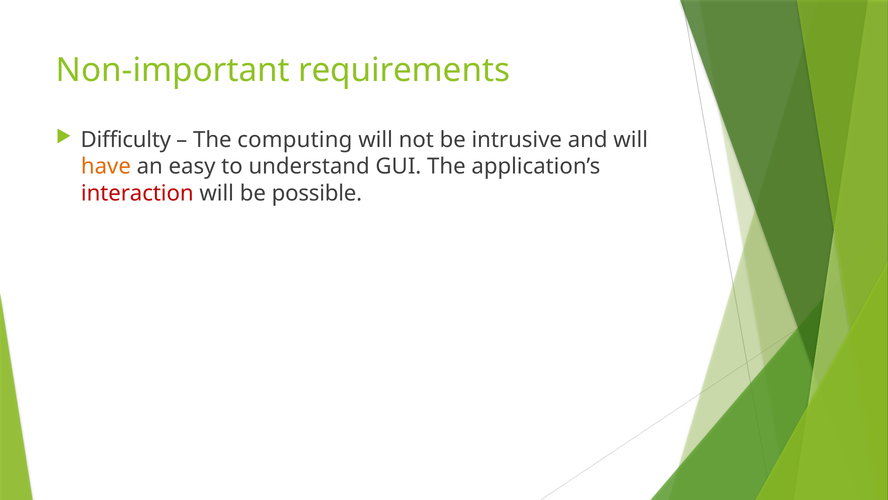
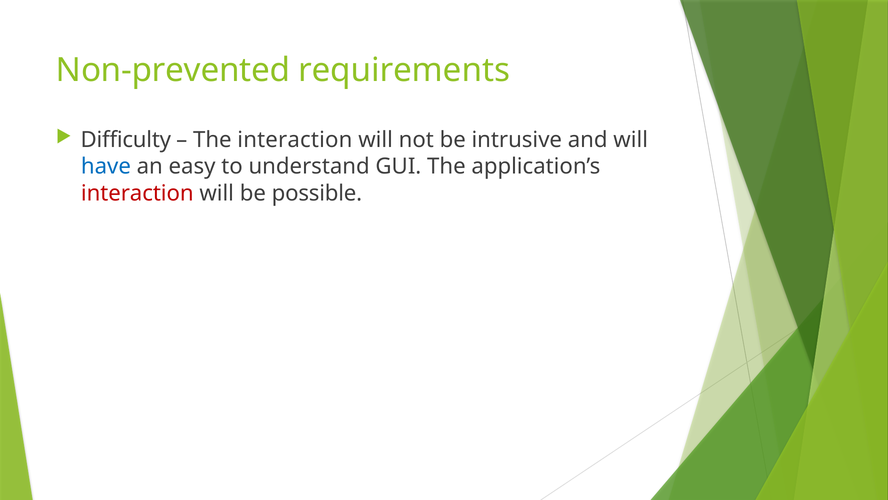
Non-important: Non-important -> Non-prevented (173, 70)
The computing: computing -> interaction (295, 140)
have colour: orange -> blue (106, 166)
